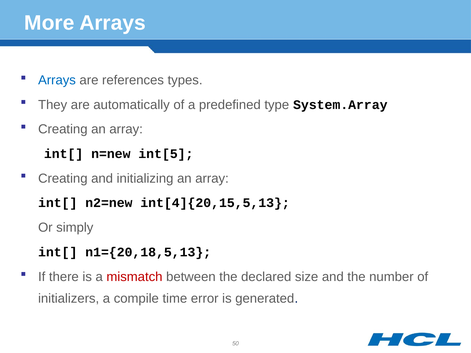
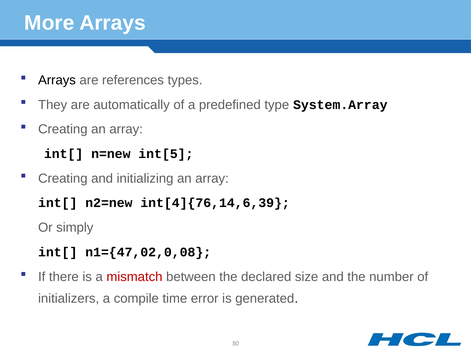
Arrays colour: blue -> black (57, 80)
int[4]{20,15,5,13: int[4]{20,15,5,13 -> int[4]{76,14,6,39 (215, 203)
n1={20,18,5,13: n1={20,18,5,13 -> n1={47,02,0,08 (148, 252)
